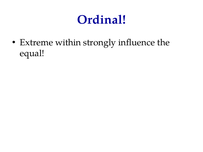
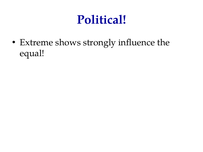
Ordinal: Ordinal -> Political (102, 20)
within: within -> shows (68, 43)
